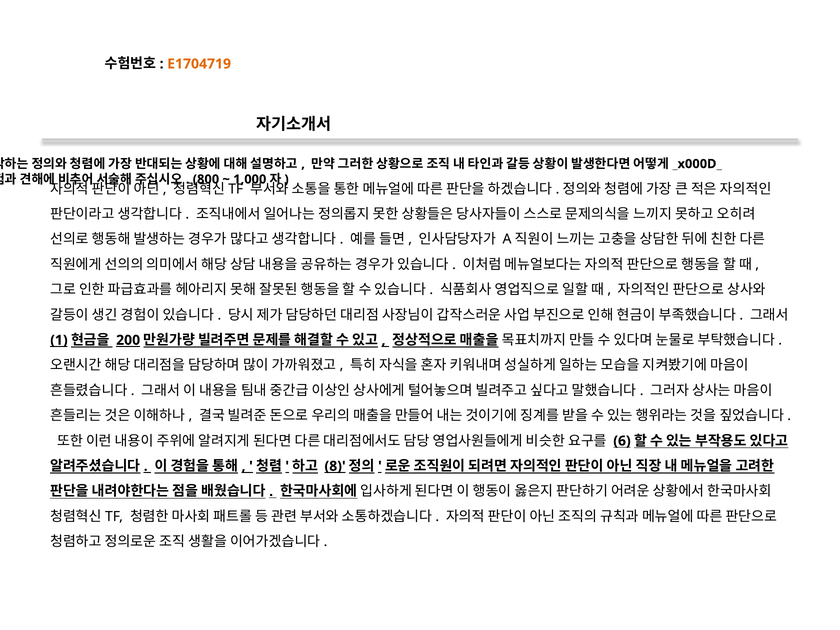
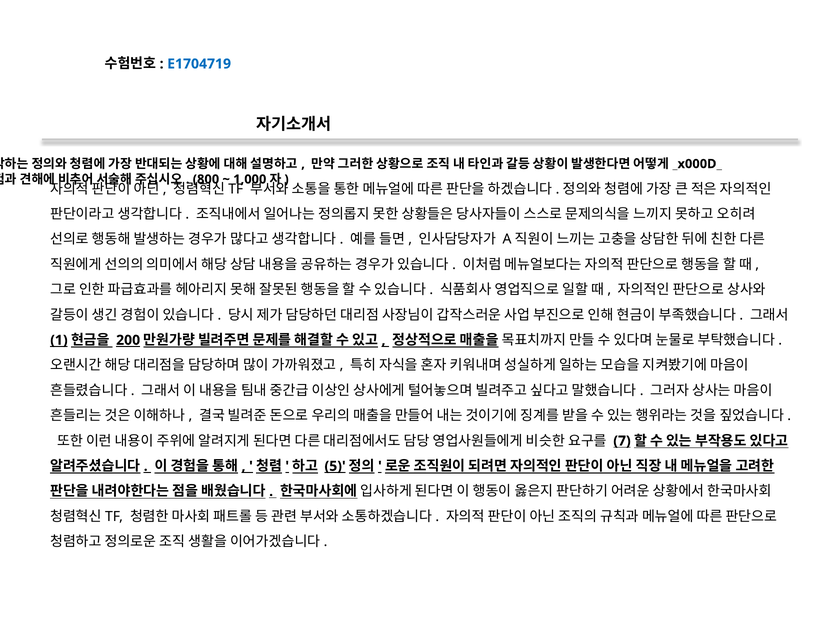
E1704719 colour: orange -> blue (199, 64)
6: 6 -> 7 (622, 441)
8: 8 -> 5 (335, 466)
